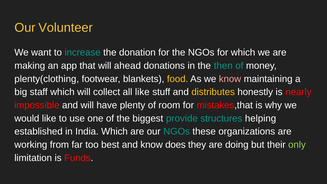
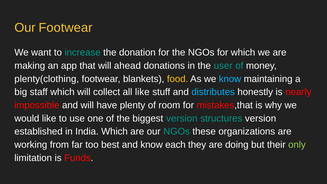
Our Volunteer: Volunteer -> Footwear (65, 28)
then: then -> user (223, 66)
know colour: pink -> light blue (230, 79)
distributes colour: yellow -> light blue (213, 92)
biggest provide: provide -> version (182, 118)
structures helping: helping -> version (261, 118)
does: does -> each (175, 145)
